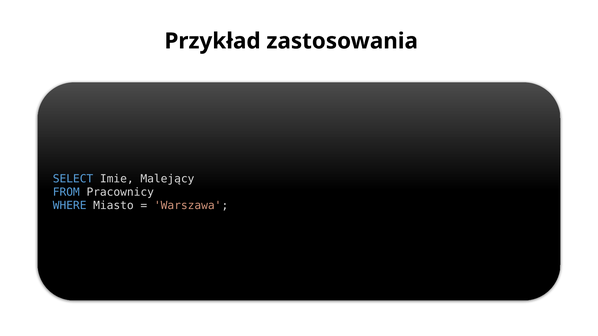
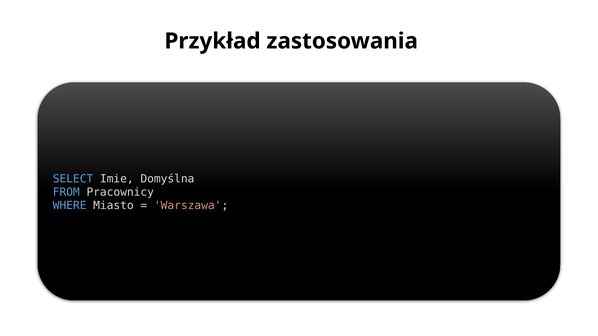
Malejący: Malejący -> Domyślna (167, 179)
